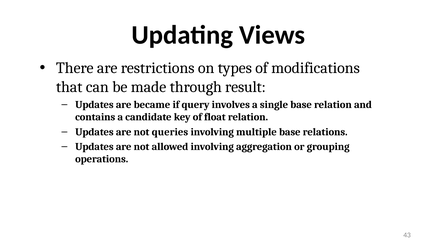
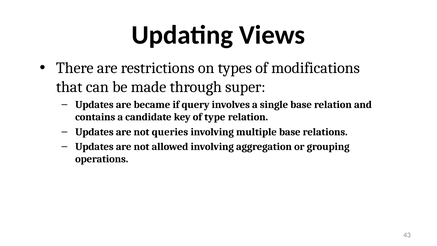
result: result -> super (245, 87)
float: float -> type (215, 117)
